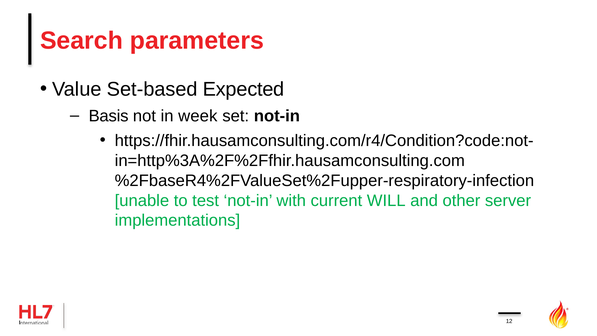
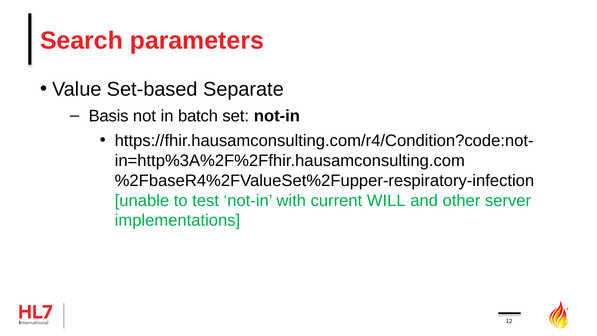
Expected: Expected -> Separate (243, 89)
week: week -> batch (198, 116)
